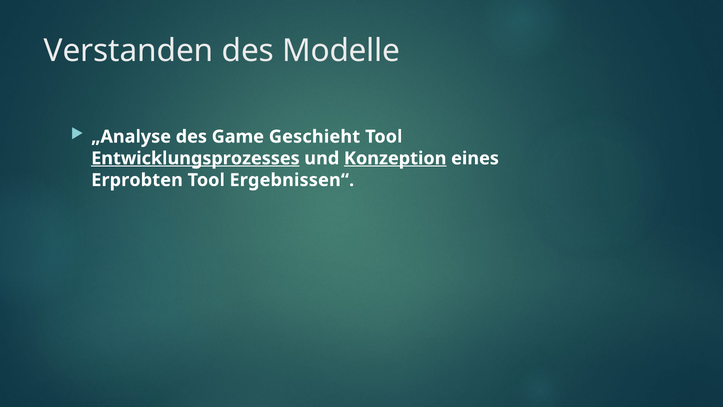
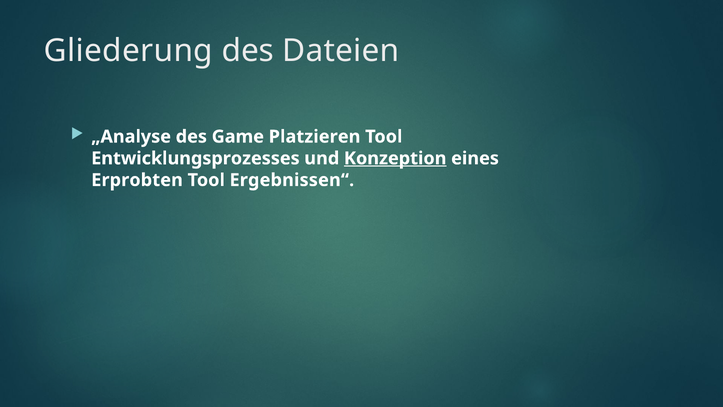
Verstanden: Verstanden -> Gliederung (128, 51)
Modelle: Modelle -> Dateien (341, 51)
Geschieht: Geschieht -> Platzieren (315, 137)
Entwicklungsprozesses underline: present -> none (195, 158)
